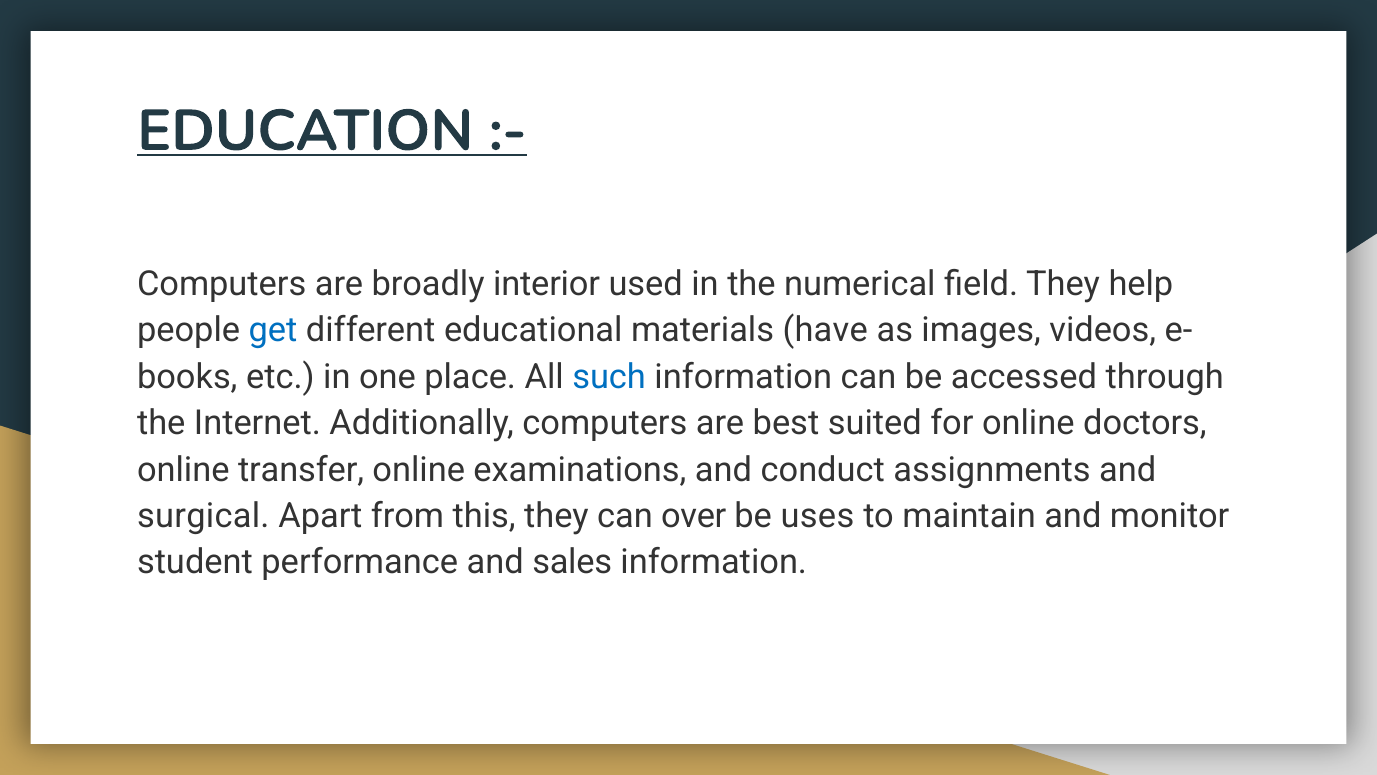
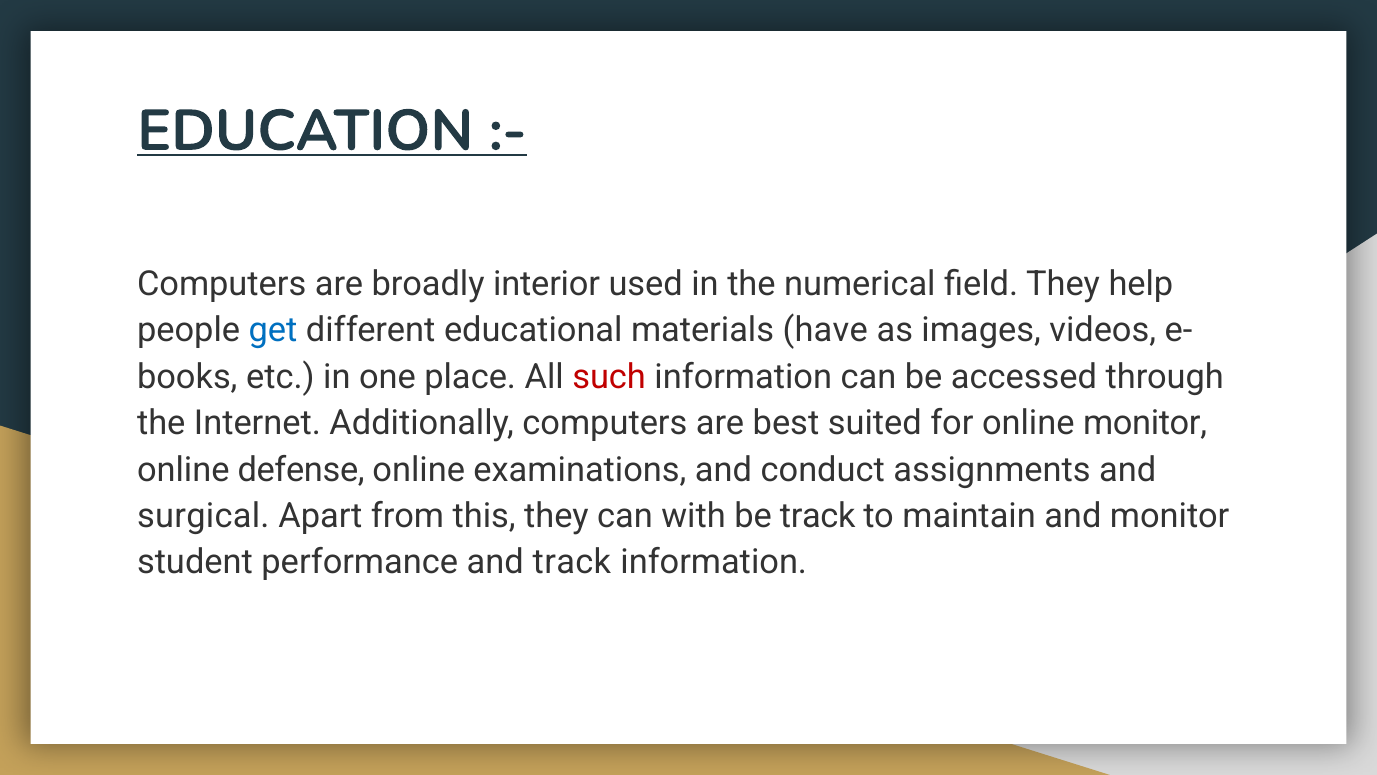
such colour: blue -> red (609, 377)
online doctors: doctors -> monitor (1145, 423)
transfer: transfer -> defense (301, 469)
over: over -> with (694, 516)
be uses: uses -> track (818, 516)
and sales: sales -> track (572, 562)
